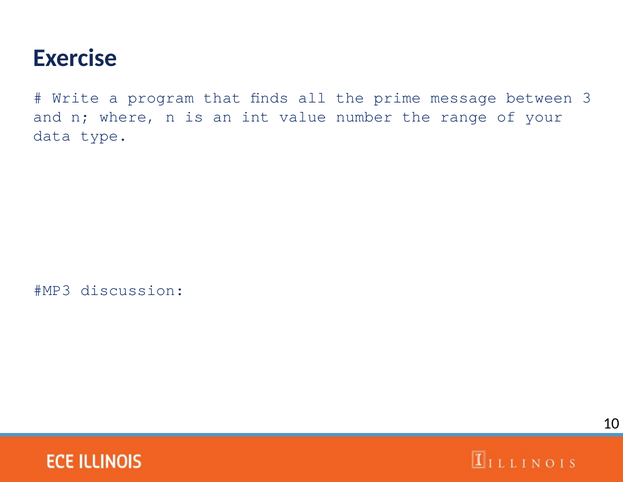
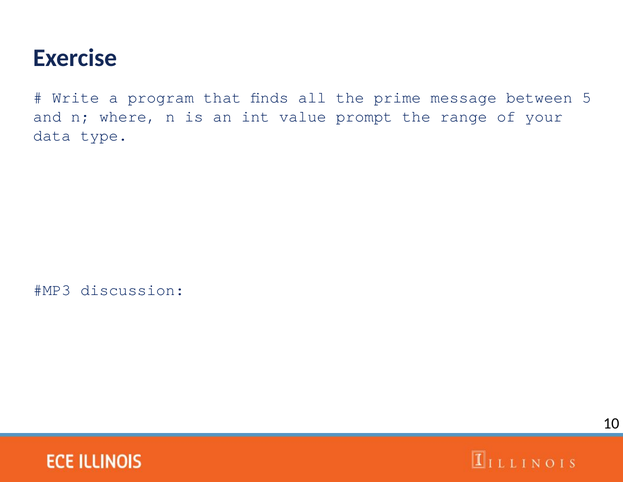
3: 3 -> 5 (587, 98)
number: number -> prompt (364, 116)
